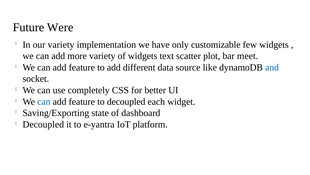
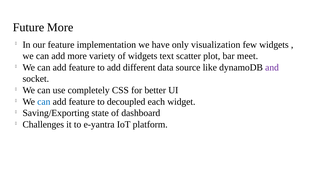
Future Were: Were -> More (60, 27)
our variety: variety -> feature (61, 44)
customizable: customizable -> visualization (216, 44)
and colour: blue -> purple (272, 67)
Decoupled: Decoupled -> Challenges (43, 124)
